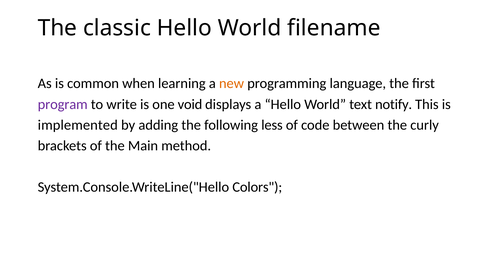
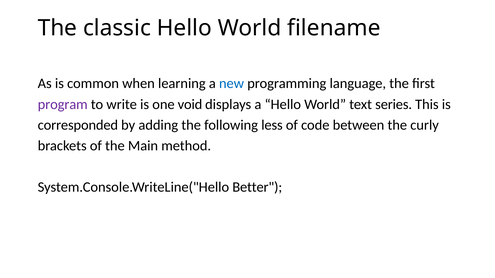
new colour: orange -> blue (232, 84)
notify: notify -> series (394, 104)
implemented: implemented -> corresponded (78, 125)
Colors: Colors -> Better (257, 187)
